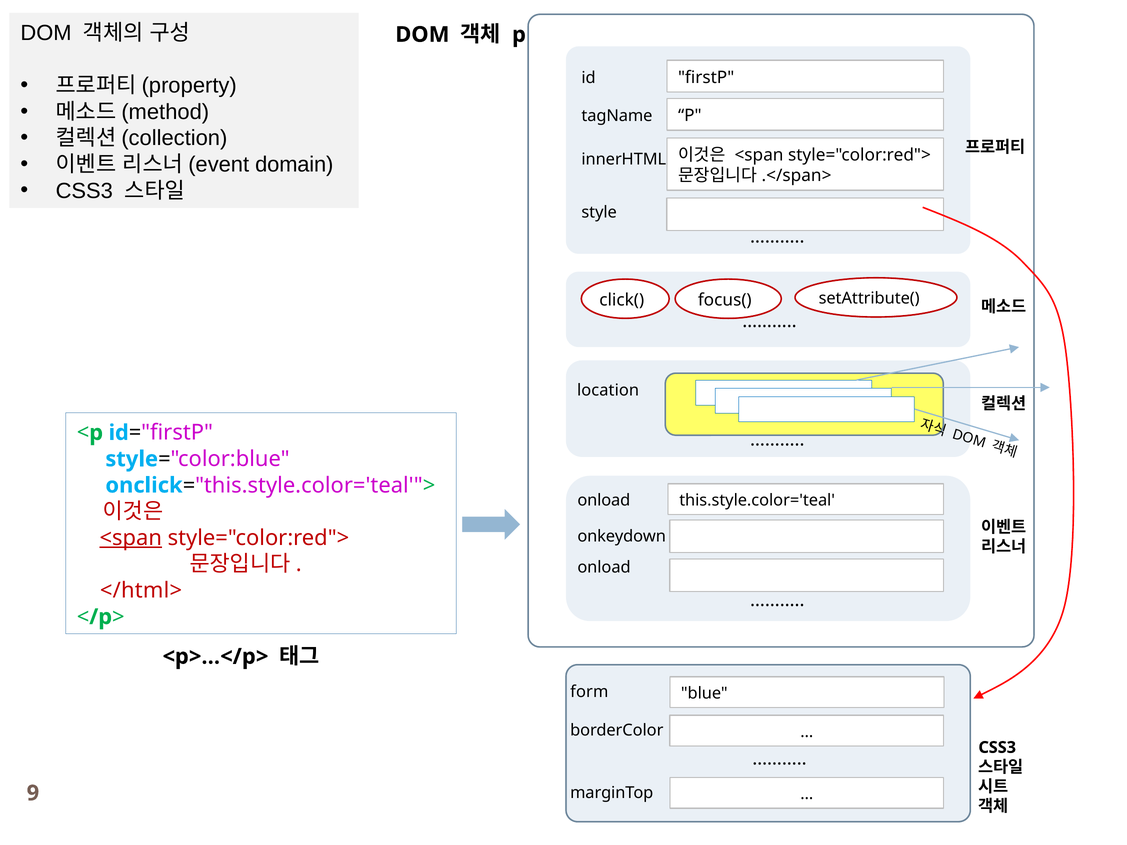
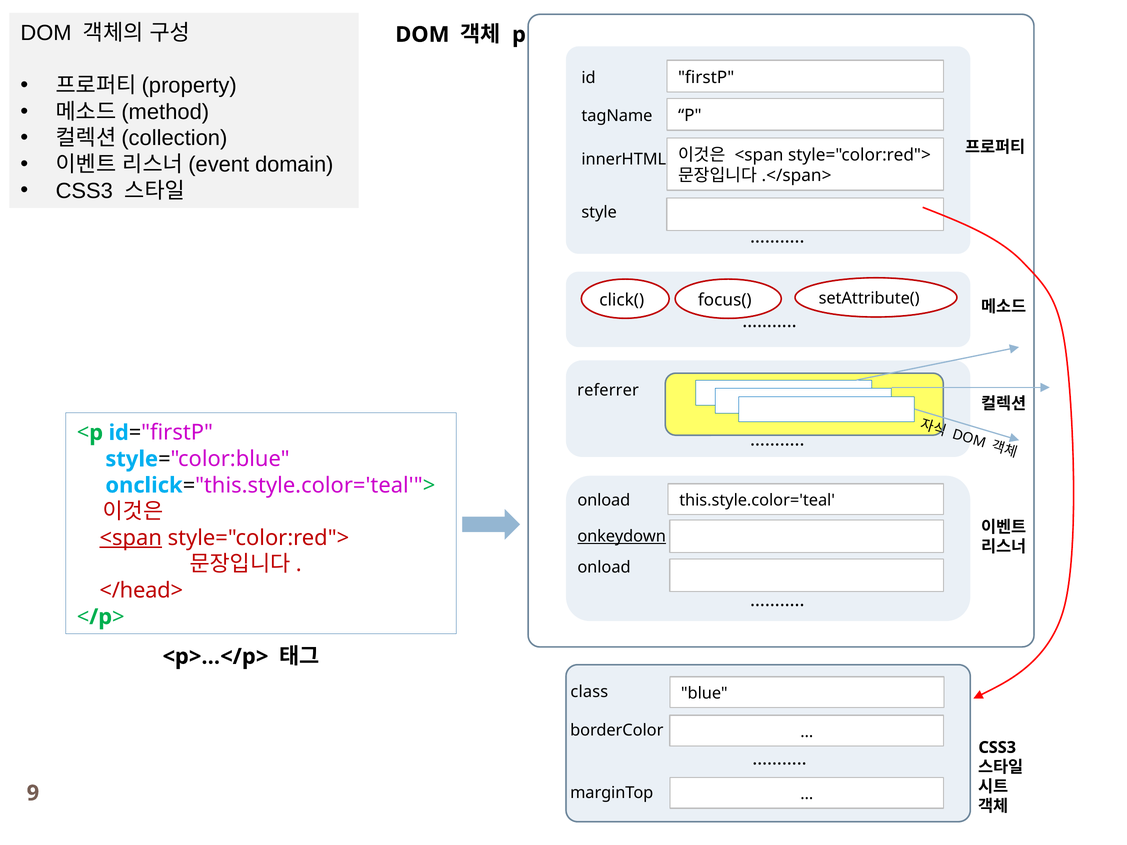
location: location -> referrer (608, 390)
onkeydown underline: none -> present (622, 537)
</html>: </html> -> </head> (141, 591)
form: form -> class (589, 692)
